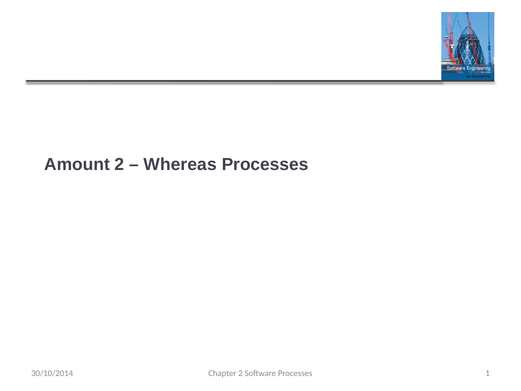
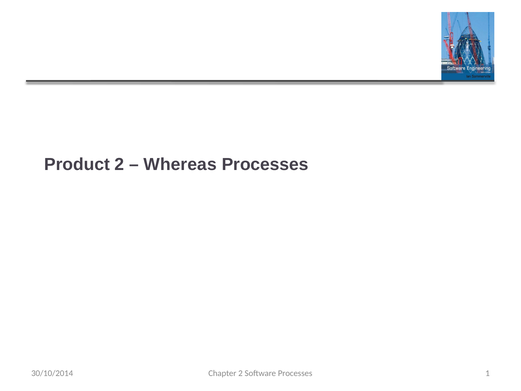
Amount: Amount -> Product (77, 164)
